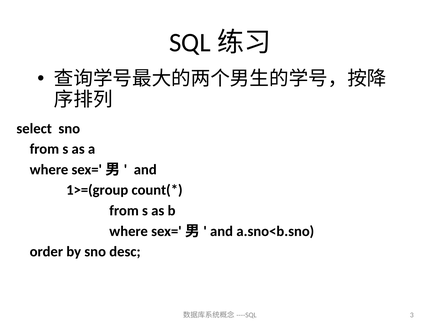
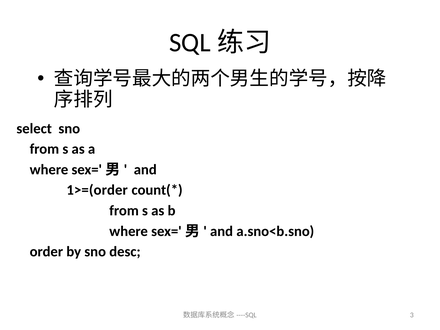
1>=(group: 1>=(group -> 1>=(order (97, 190)
